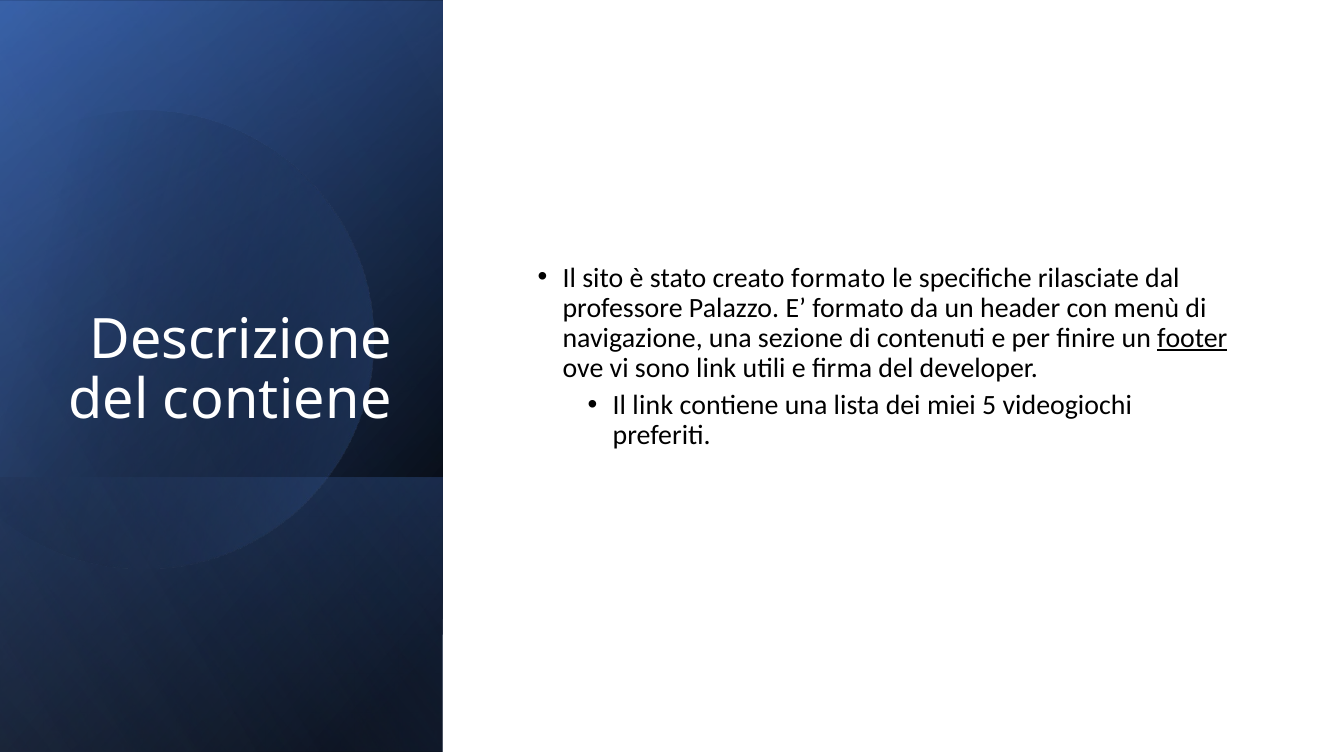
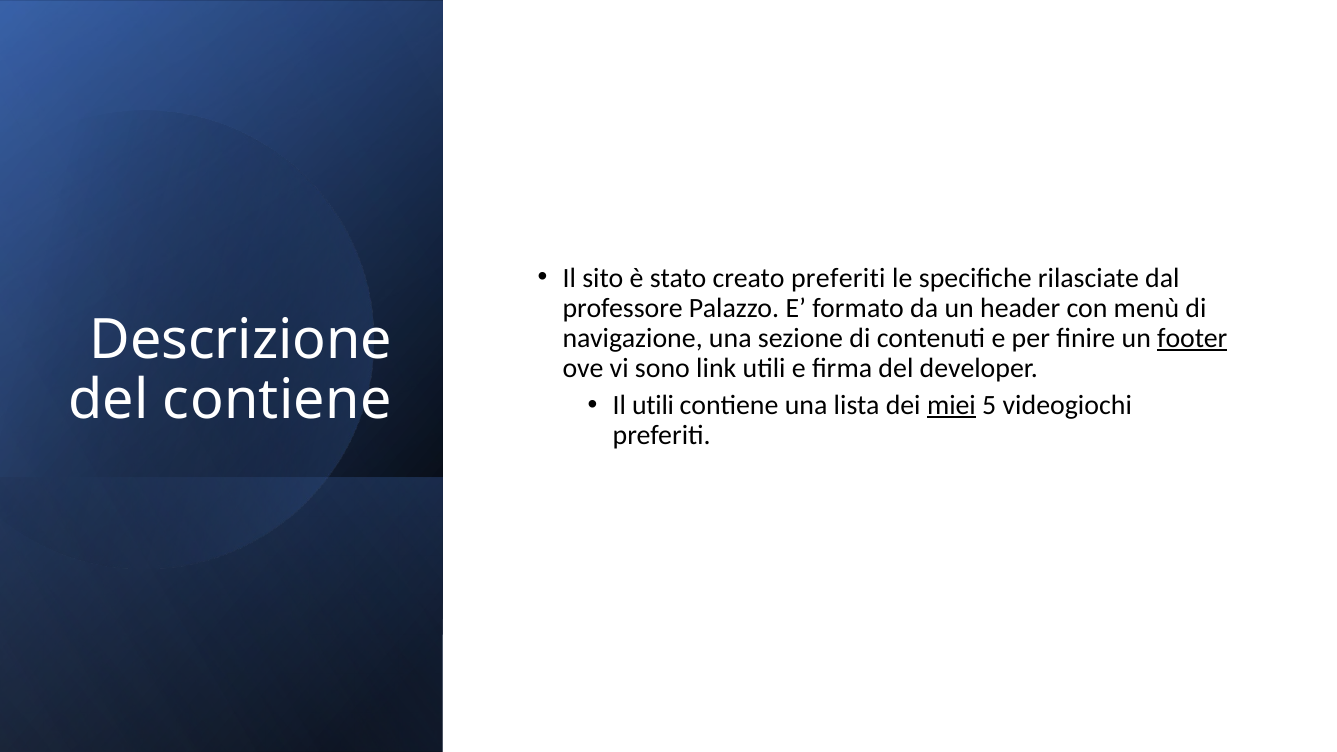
creato formato: formato -> preferiti (838, 278)
Il link: link -> utili (653, 405)
miei underline: none -> present (951, 405)
